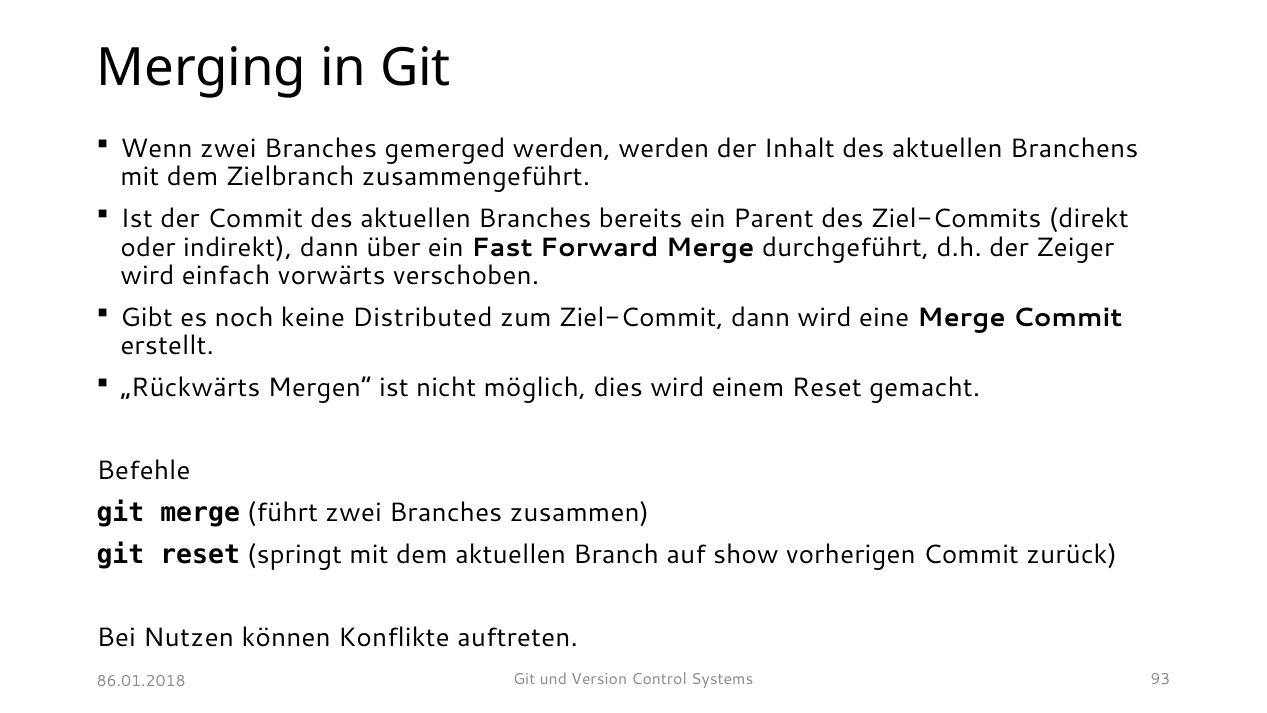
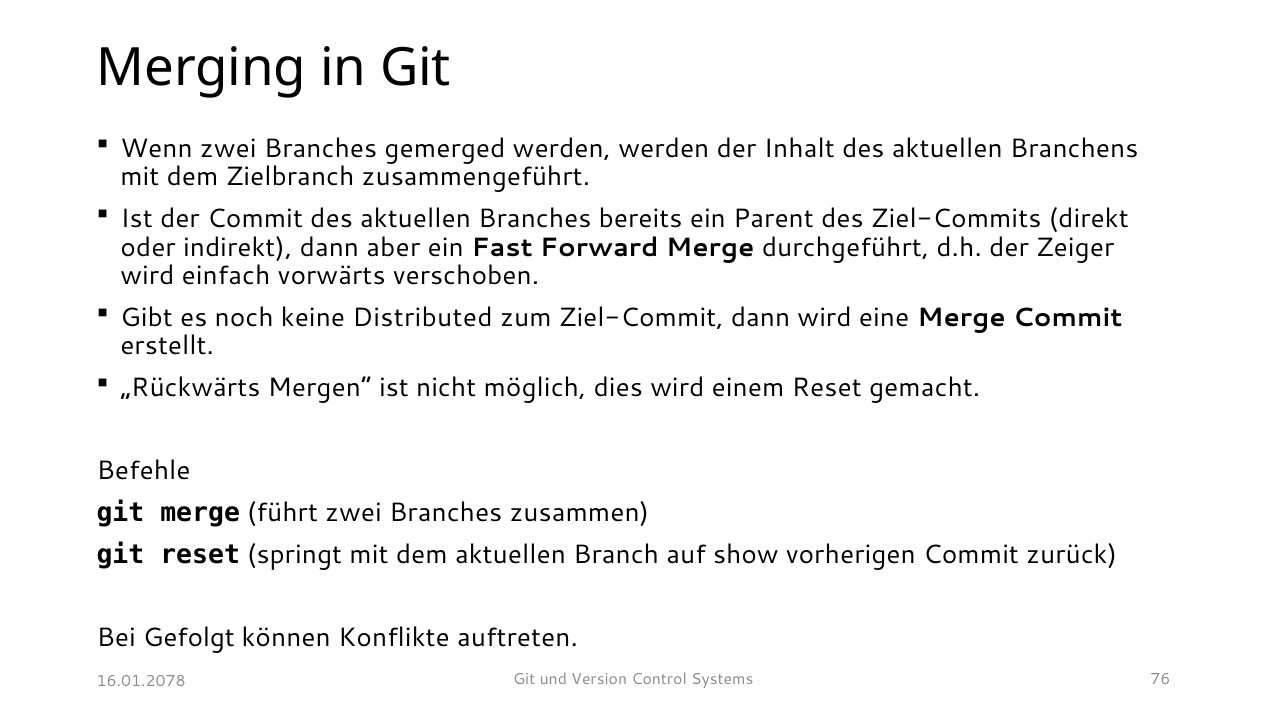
über: über -> aber (393, 247)
Nutzen: Nutzen -> Gefolgt (189, 638)
93: 93 -> 76 (1160, 679)
86.01.2018: 86.01.2018 -> 16.01.2078 (141, 681)
